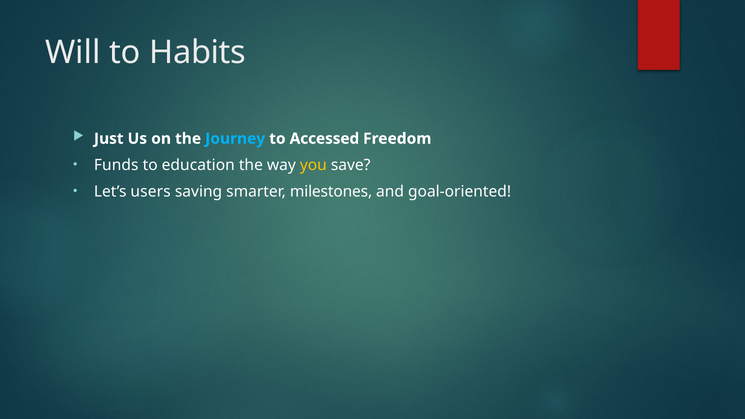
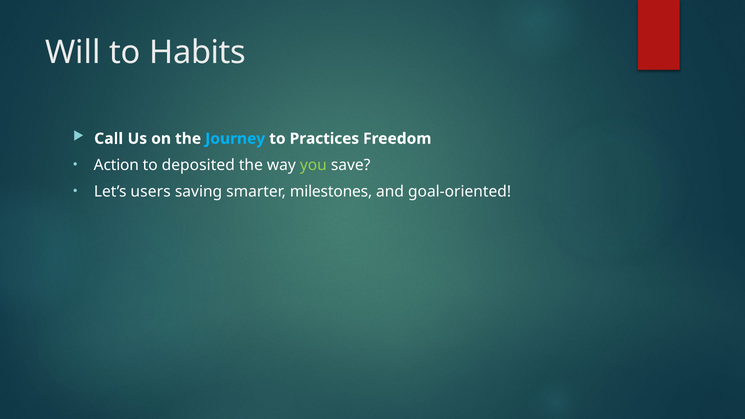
Just: Just -> Call (109, 139)
Accessed: Accessed -> Practices (324, 139)
Funds: Funds -> Action (116, 165)
education: education -> deposited (198, 165)
you colour: yellow -> light green (313, 165)
